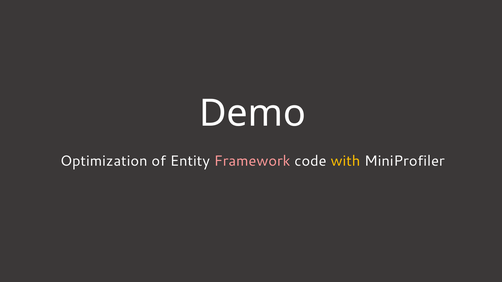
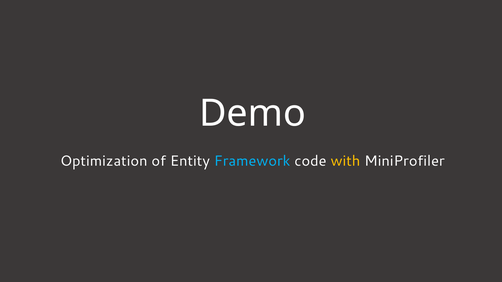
Framework colour: pink -> light blue (252, 161)
